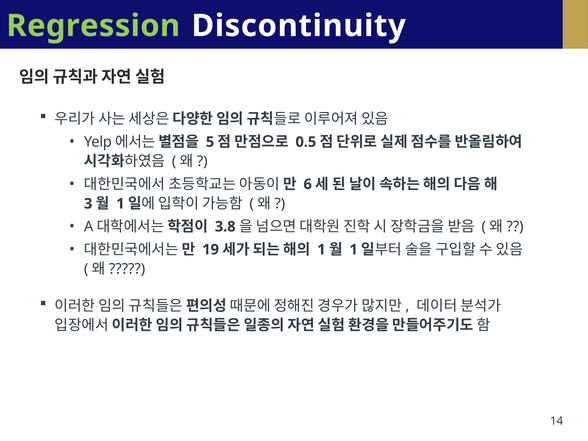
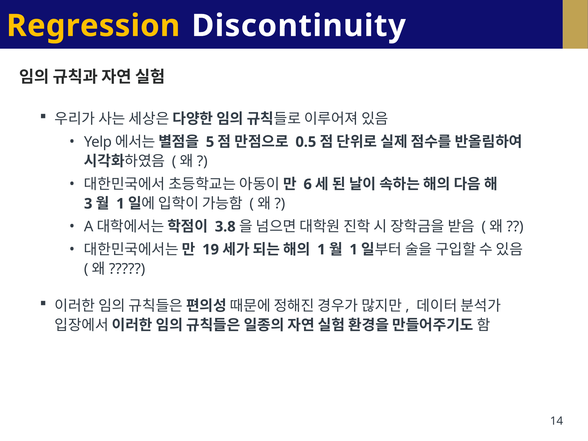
Regression colour: light green -> yellow (93, 26)
